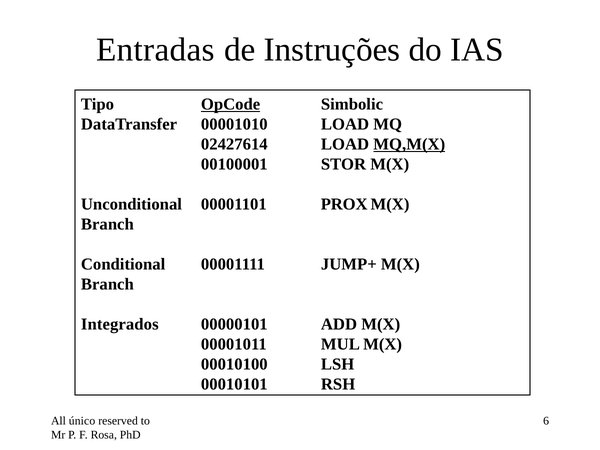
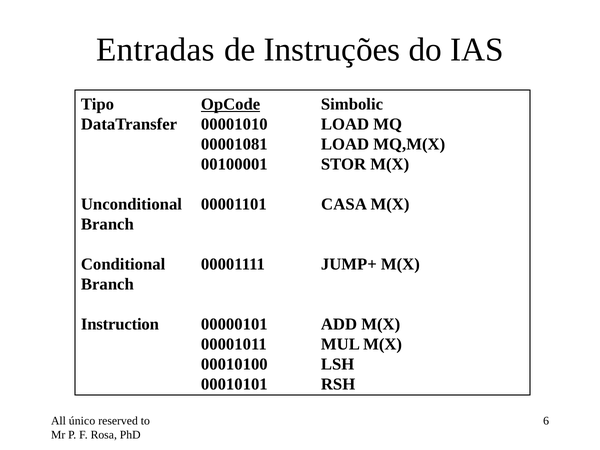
02427614: 02427614 -> 00001081 (234, 144)
MQ,M(X underline: present -> none (409, 144)
PROX: PROX -> CASA (344, 204)
Integrados: Integrados -> Instruction (120, 324)
